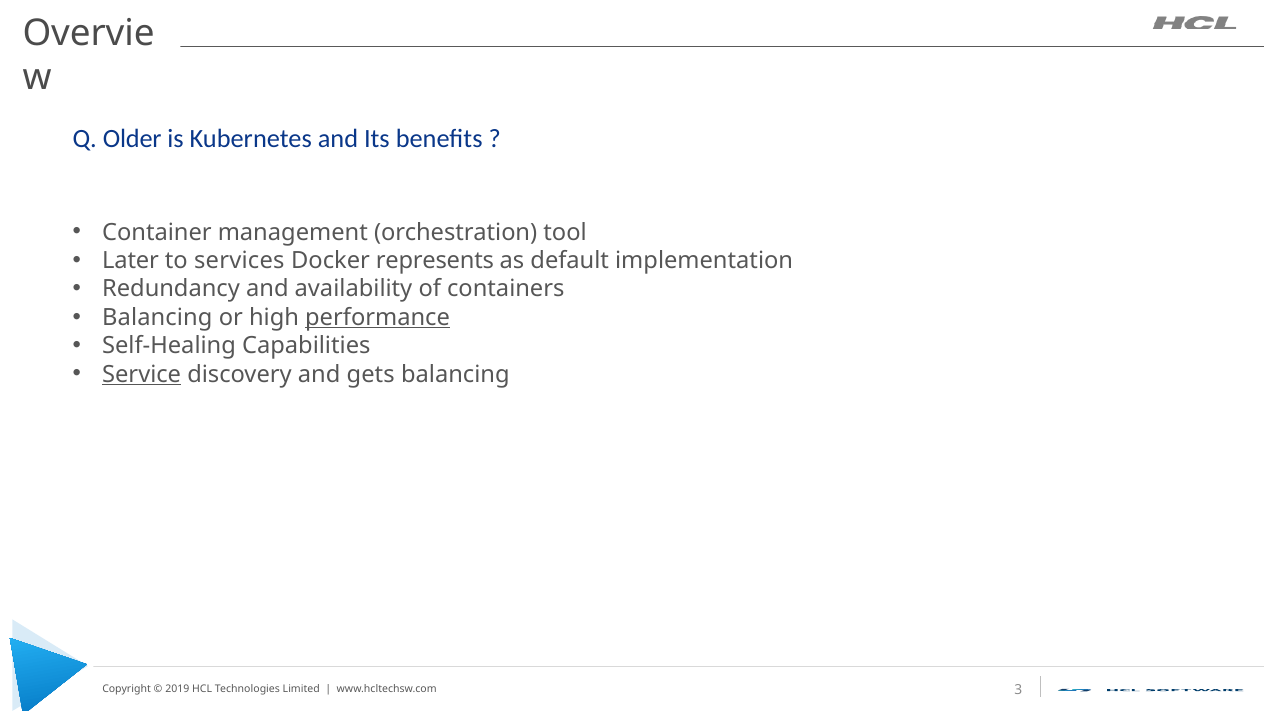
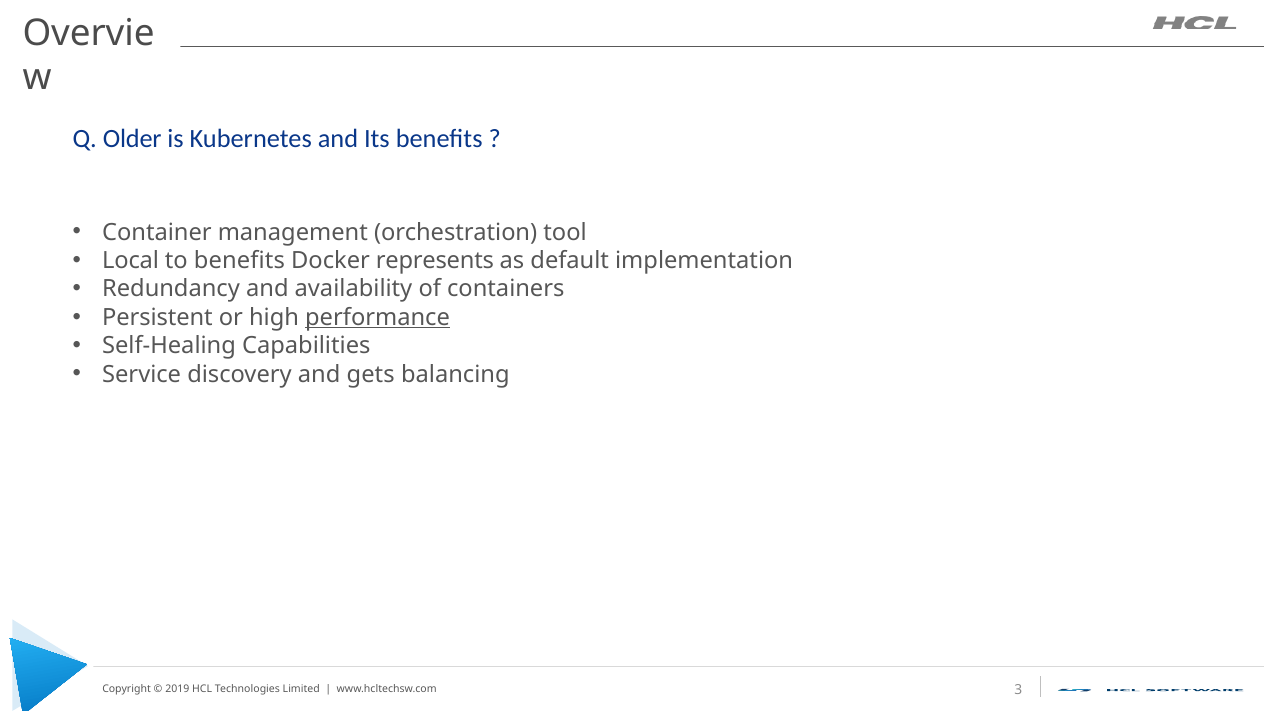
Later: Later -> Local (131, 261)
to services: services -> benefits (239, 261)
Balancing: Balancing -> Persistent (157, 318)
Service underline: present -> none (142, 374)
